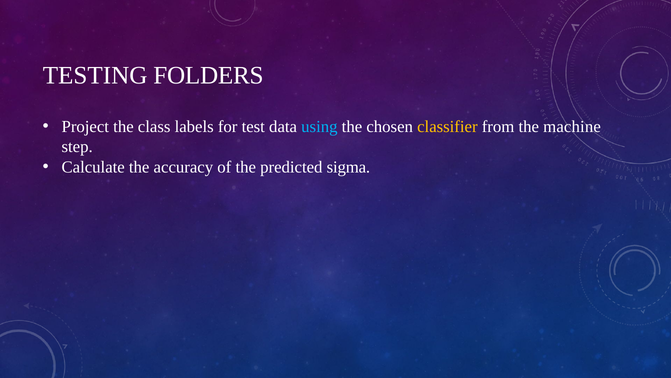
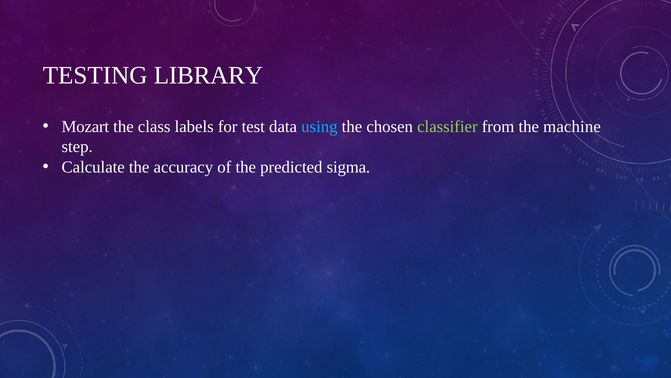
FOLDERS: FOLDERS -> LIBRARY (208, 75)
Project: Project -> Mozart (85, 127)
classifier colour: yellow -> light green (447, 127)
